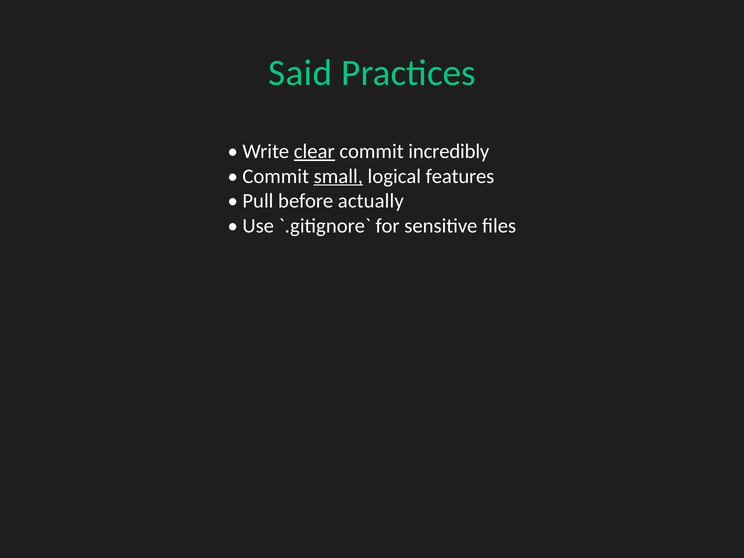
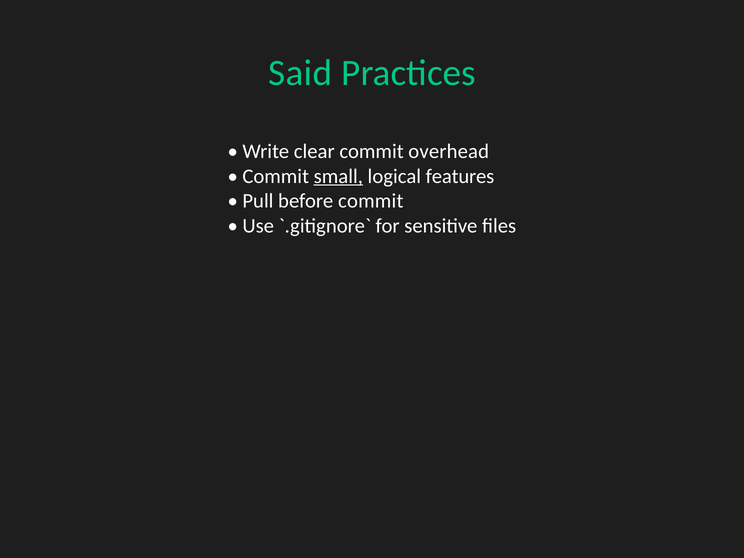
clear underline: present -> none (314, 151)
incredibly: incredibly -> overhead (449, 151)
before actually: actually -> commit (371, 201)
